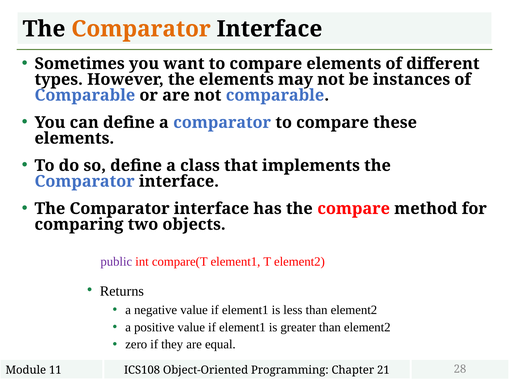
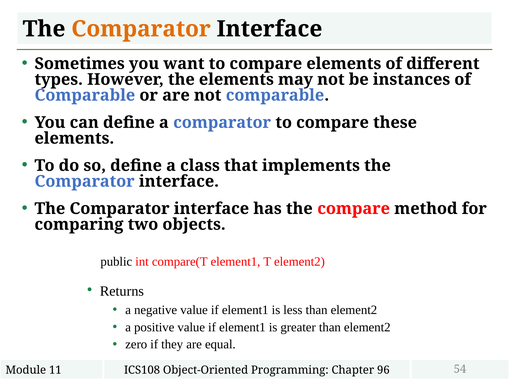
public colour: purple -> black (116, 261)
21: 21 -> 96 (383, 370)
28: 28 -> 54 (460, 369)
